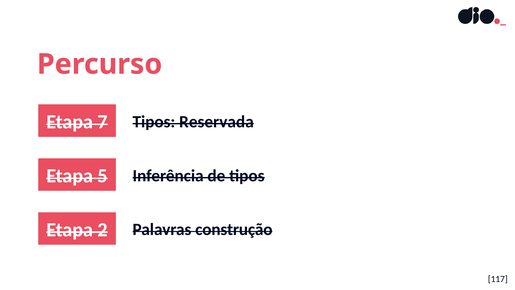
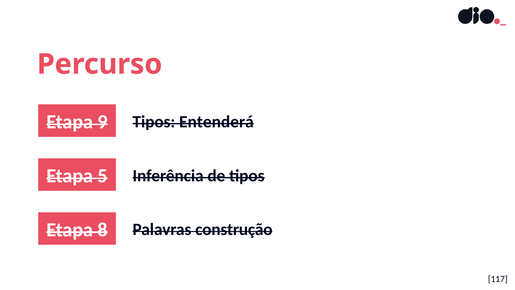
7: 7 -> 9 (103, 122)
Reservada: Reservada -> Entenderá (216, 122)
2: 2 -> 8 (103, 230)
